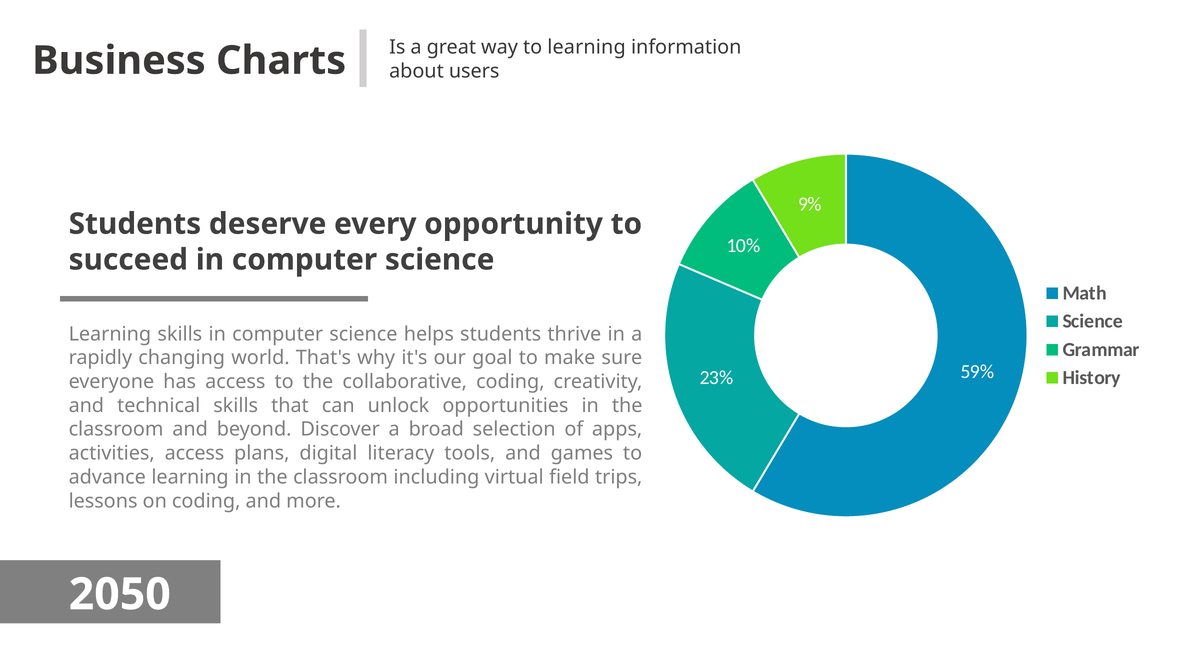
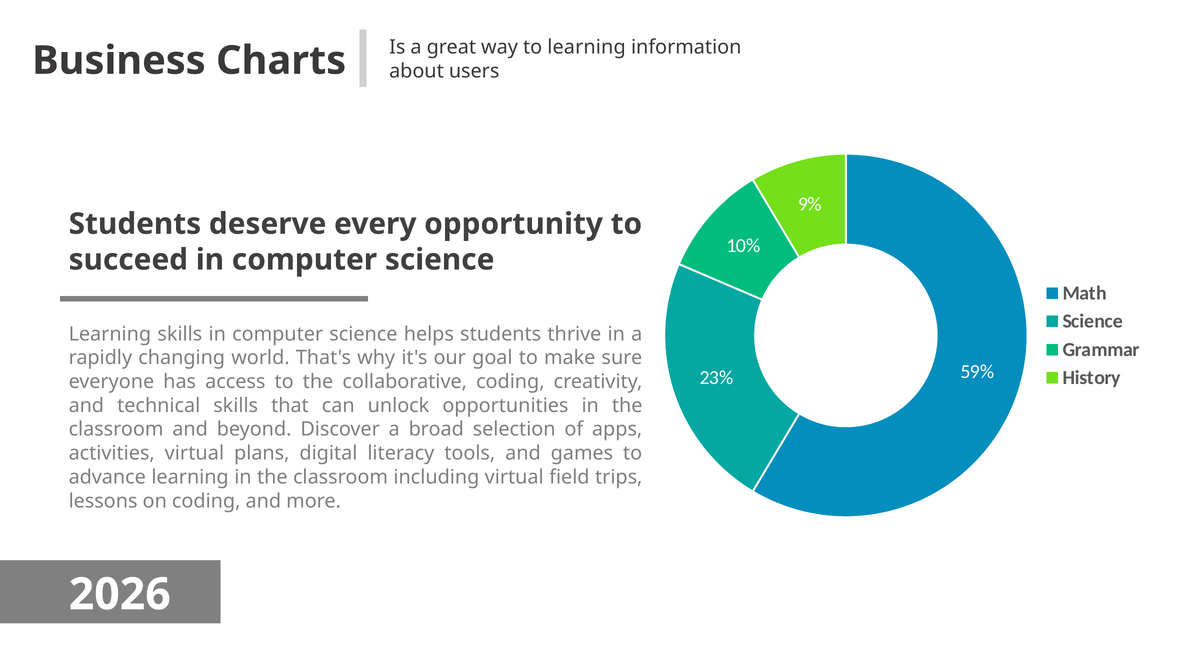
activities access: access -> virtual (194, 453)
2050: 2050 -> 2026 (120, 594)
